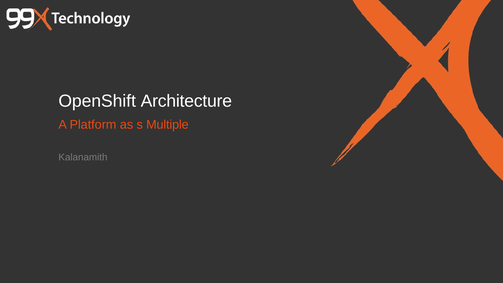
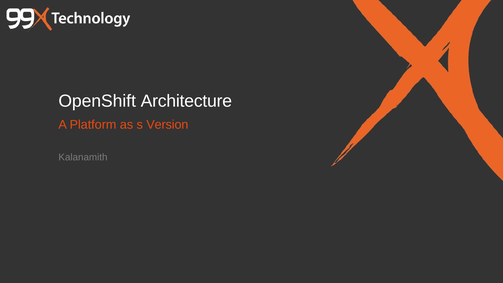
Multiple: Multiple -> Version (167, 125)
